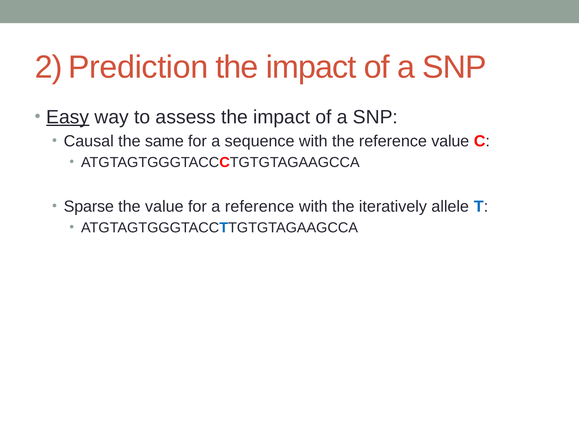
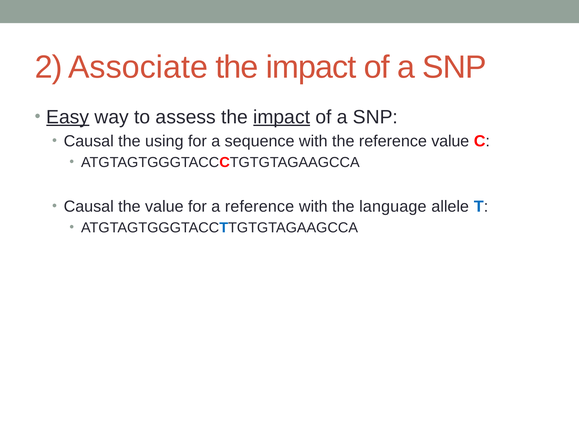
Prediction: Prediction -> Associate (138, 67)
impact underline: none -> present (282, 117)
same: same -> using (164, 141)
Sparse: Sparse -> Causal (89, 207)
iteratively: iteratively -> language (393, 207)
